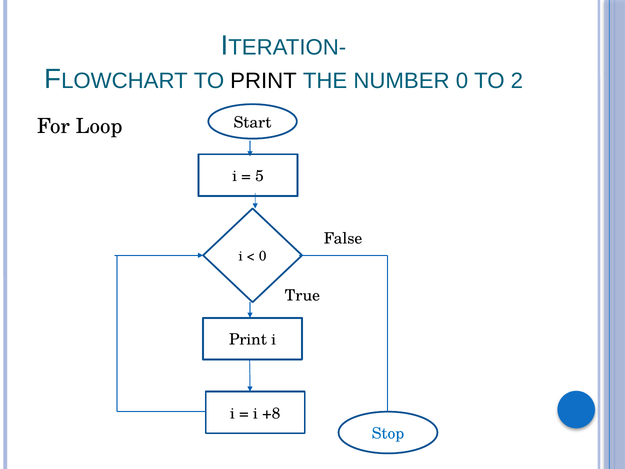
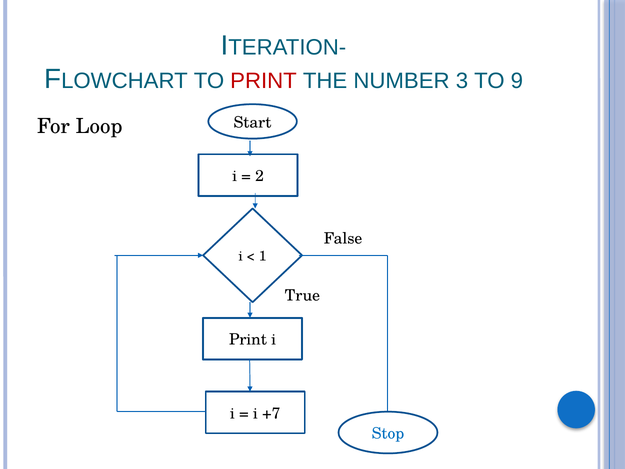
PRINT colour: black -> red (264, 81)
NUMBER 0: 0 -> 3 (462, 81)
2: 2 -> 9 (517, 81)
5: 5 -> 2 (260, 176)
0: 0 -> 1 (263, 256)
+8: +8 -> +7 (271, 413)
